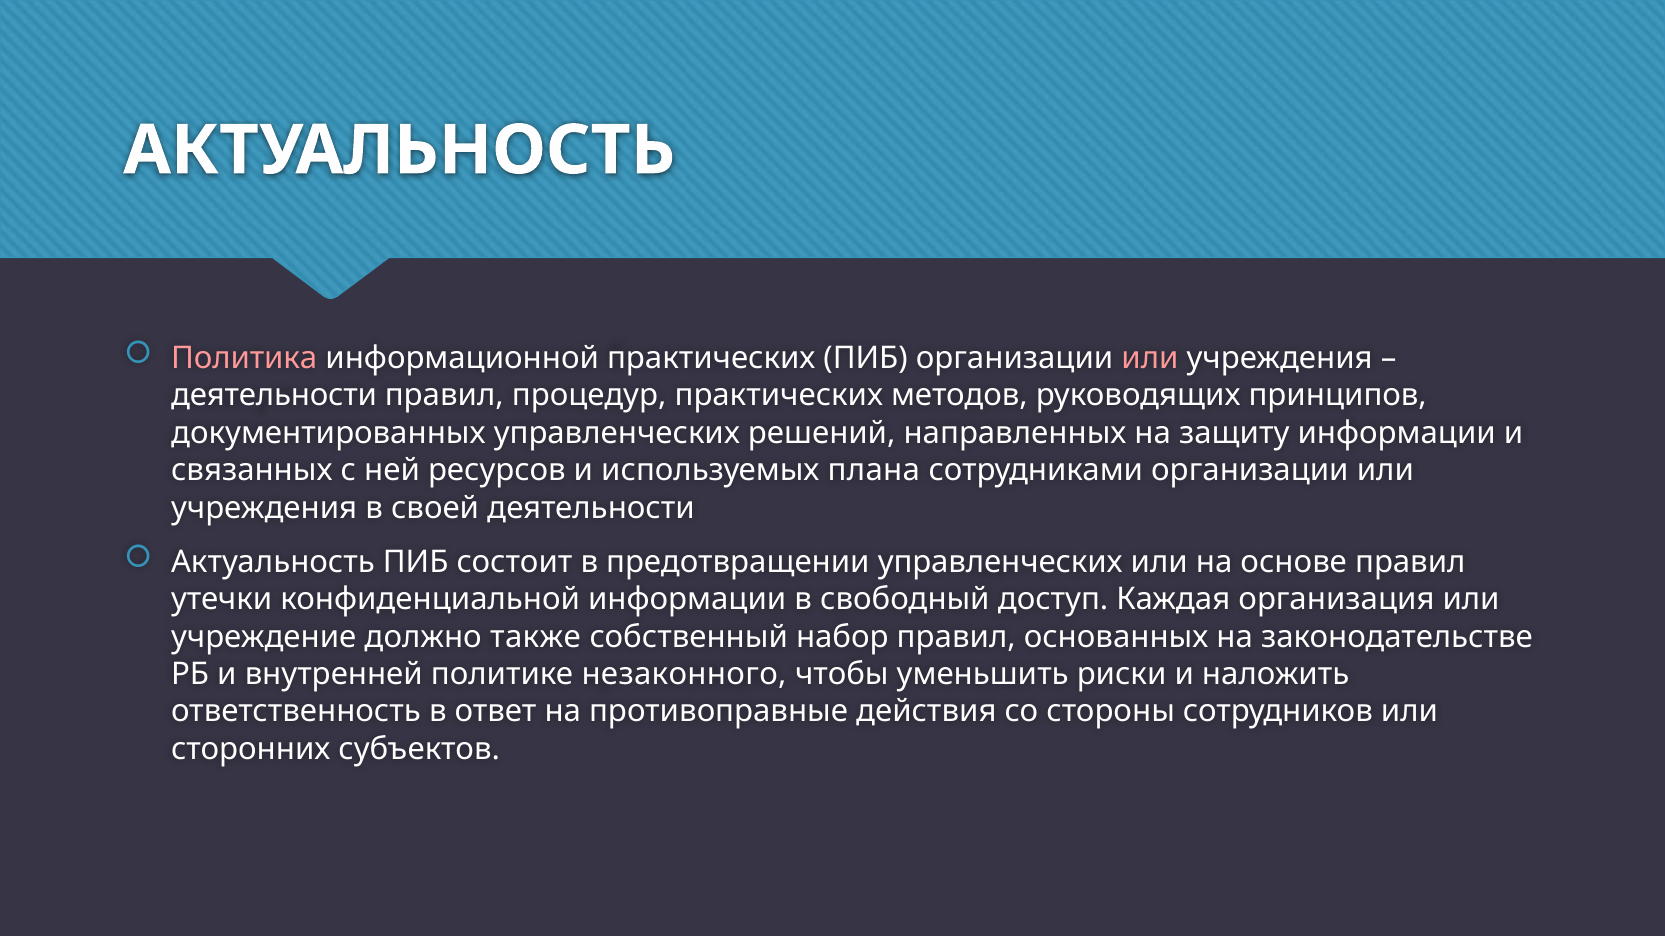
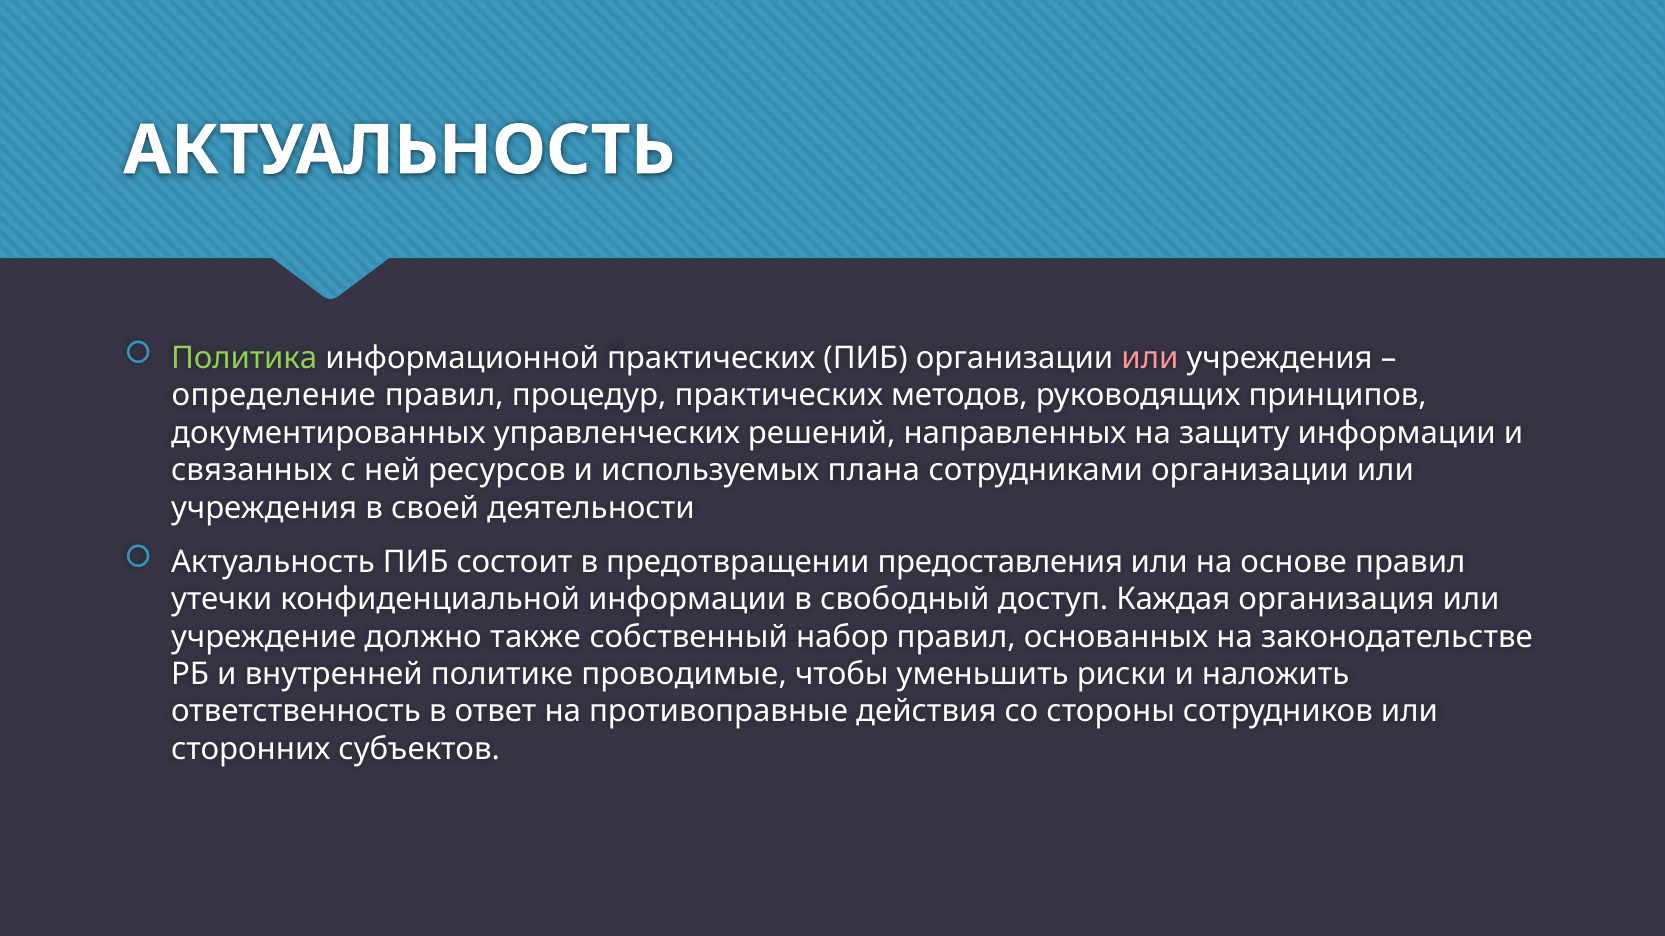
Политика colour: pink -> light green (244, 358)
деятельности: деятельности -> определение (274, 396)
предотвращении управленческих: управленческих -> предоставления (1000, 562)
незаконного: незаконного -> проводимые (684, 675)
